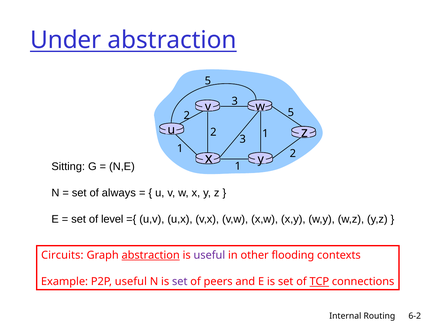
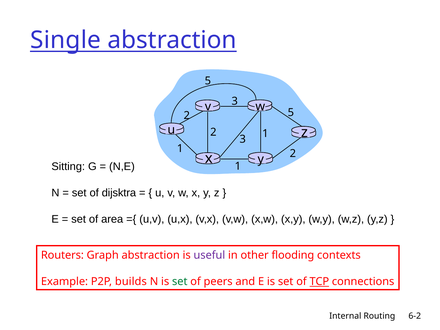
Under: Under -> Single (66, 40)
always: always -> dijsktra (119, 193)
level: level -> area (112, 219)
Circuits: Circuits -> Routers (62, 255)
abstraction underline: present -> none (151, 255)
P2P useful: useful -> builds (131, 282)
set colour: purple -> green (180, 282)
